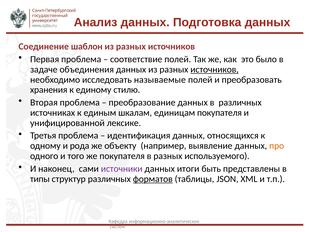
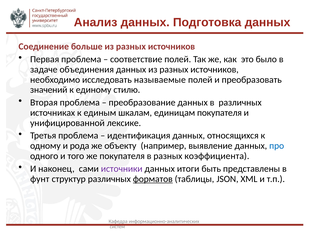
шаблон: шаблон -> больше (87, 46)
источников underline: present -> none (215, 69)
хранения: хранения -> значений (49, 90)
про colour: orange -> blue (277, 146)
используемого: используемого -> коэффициента (217, 156)
типы: типы -> фунт (40, 179)
